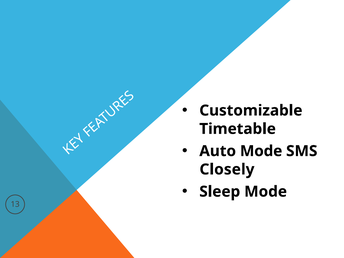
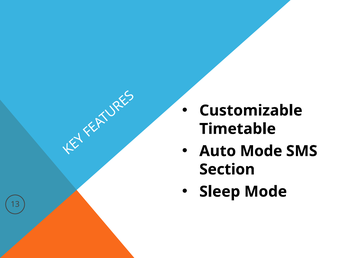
Closely: Closely -> Section (227, 169)
